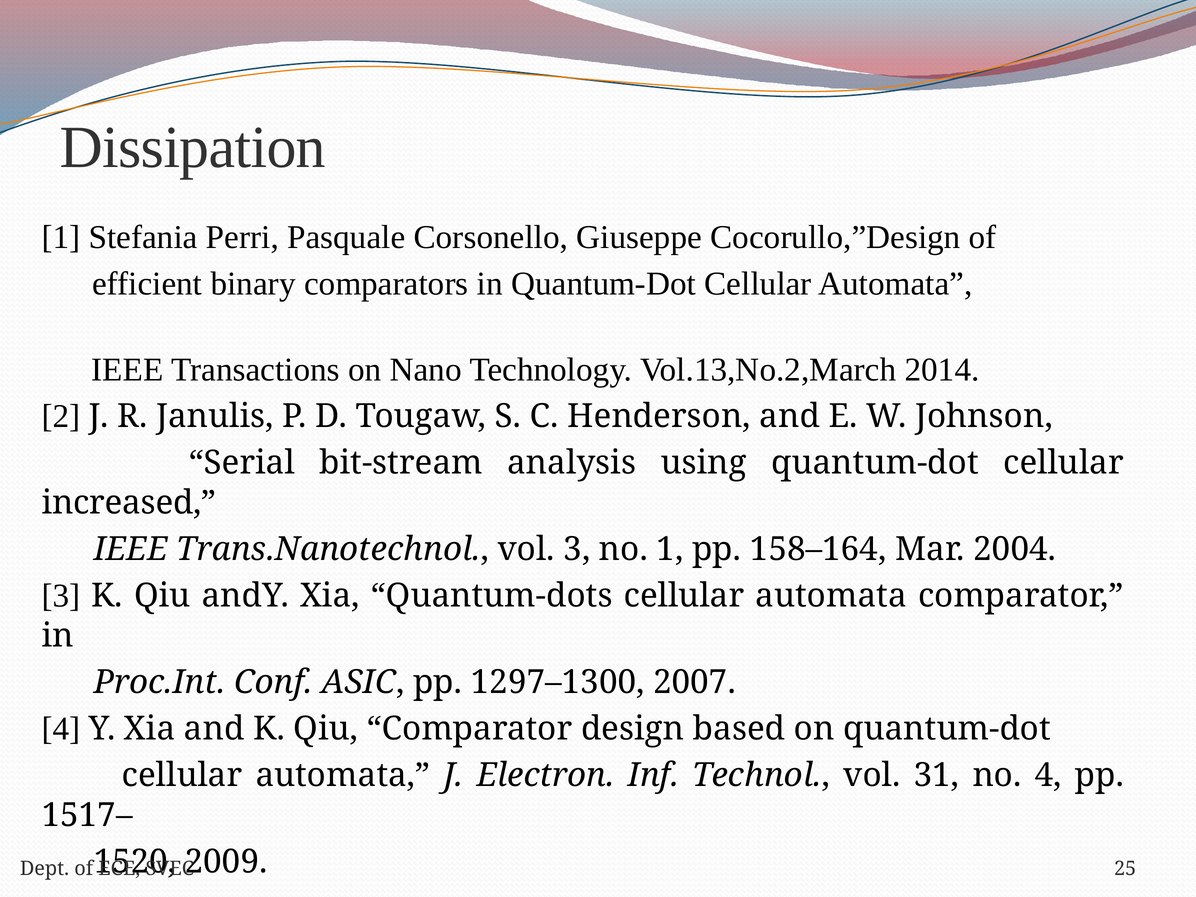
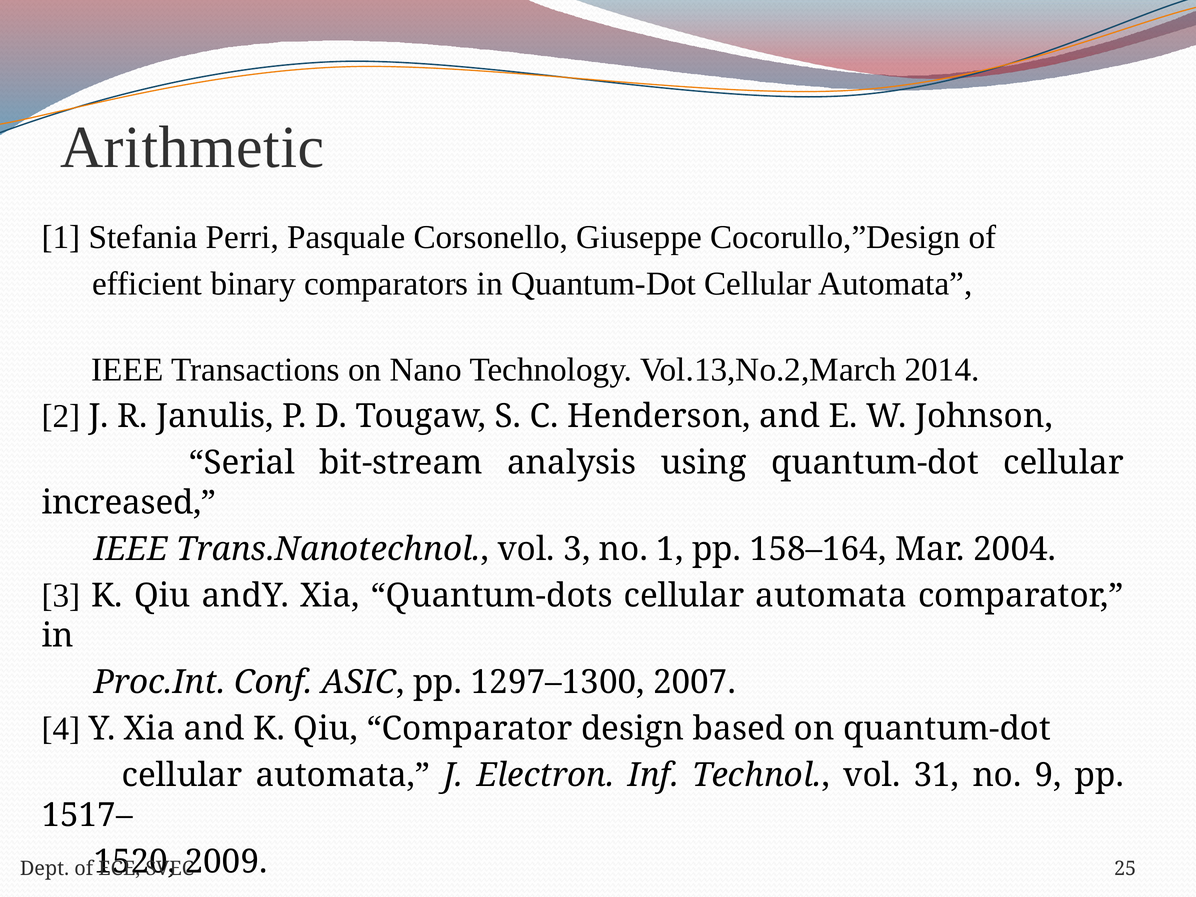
Dissipation: Dissipation -> Arithmetic (192, 148)
no 4: 4 -> 9 (1048, 775)
